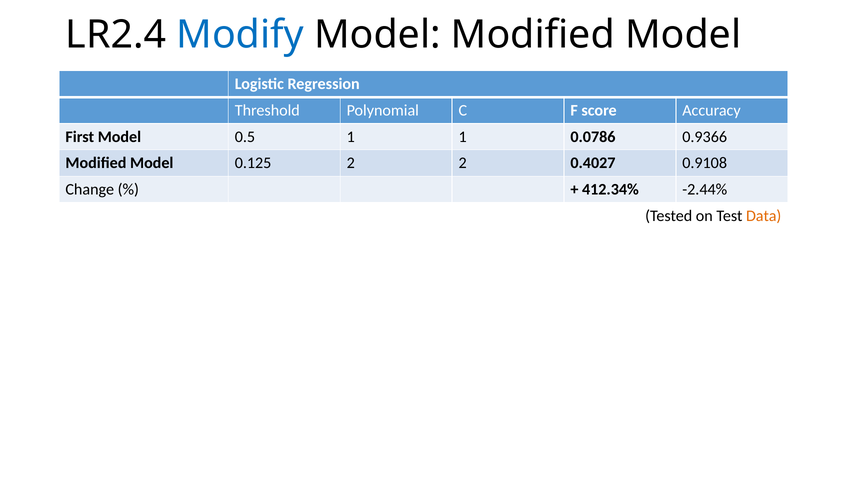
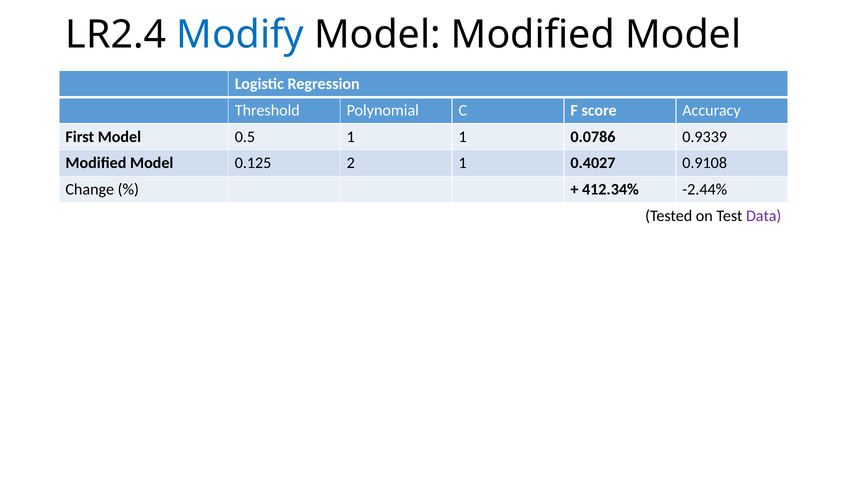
0.9366: 0.9366 -> 0.9339 (705, 137)
2 2: 2 -> 1 (463, 163)
Data colour: orange -> purple (764, 216)
